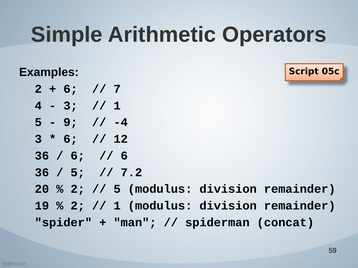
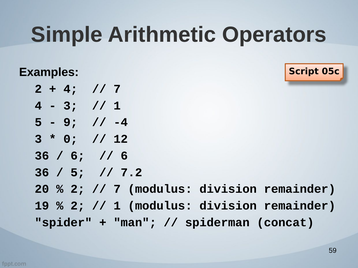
6: 6 -> 4 (71, 89)
6: 6 -> 0 (71, 139)
5: 5 -> 7 (117, 189)
